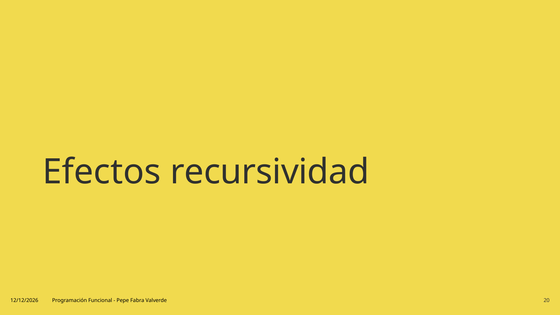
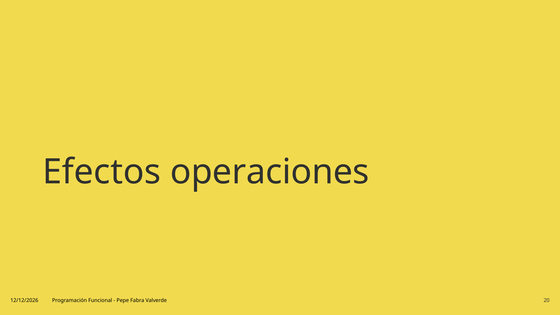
recursividad: recursividad -> operaciones (270, 172)
